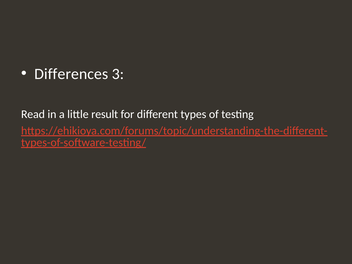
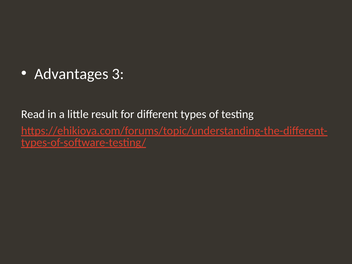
Differences: Differences -> Advantages (71, 74)
